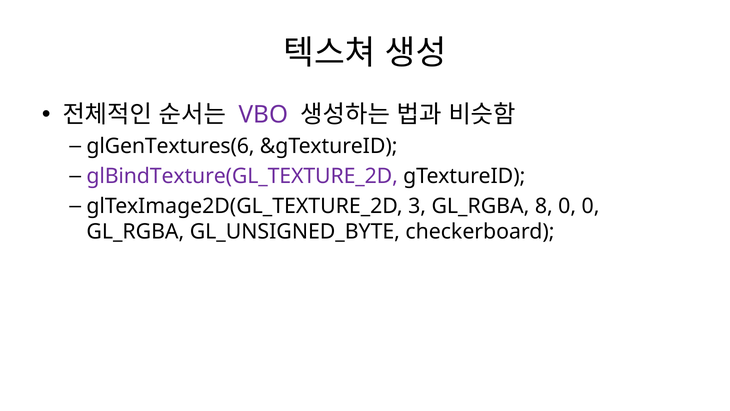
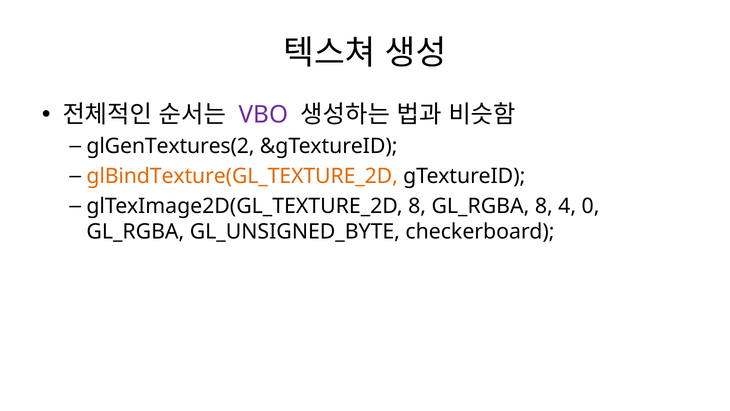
glGenTextures(6: glGenTextures(6 -> glGenTextures(2 (170, 146)
glBindTexture(GL_TEXTURE_2D colour: purple -> orange (242, 176)
glTexImage2D(GL_TEXTURE_2D 3: 3 -> 8 (417, 206)
8 0: 0 -> 4 (567, 206)
